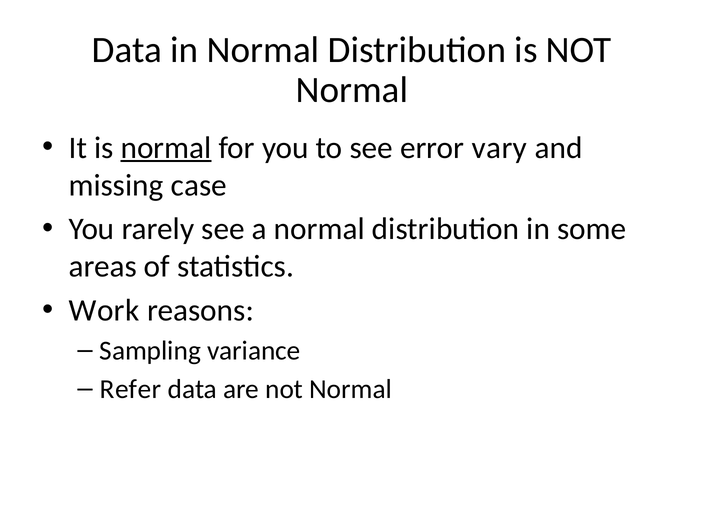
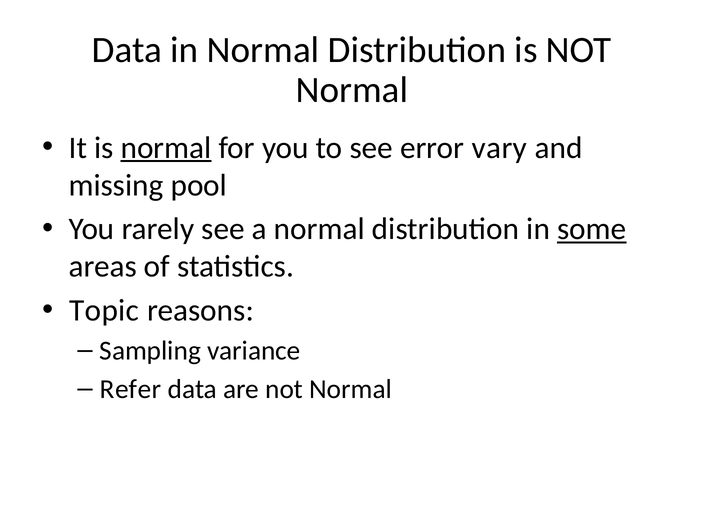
case: case -> pool (199, 185)
some underline: none -> present (592, 229)
Work: Work -> Topic (104, 310)
